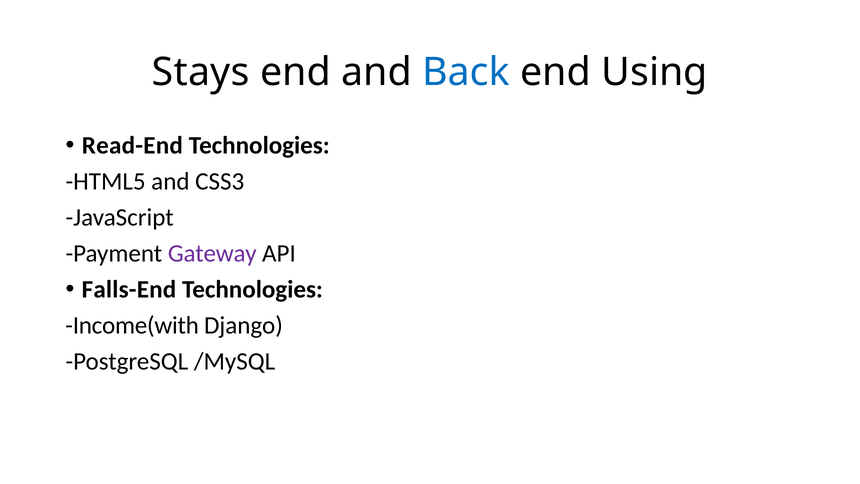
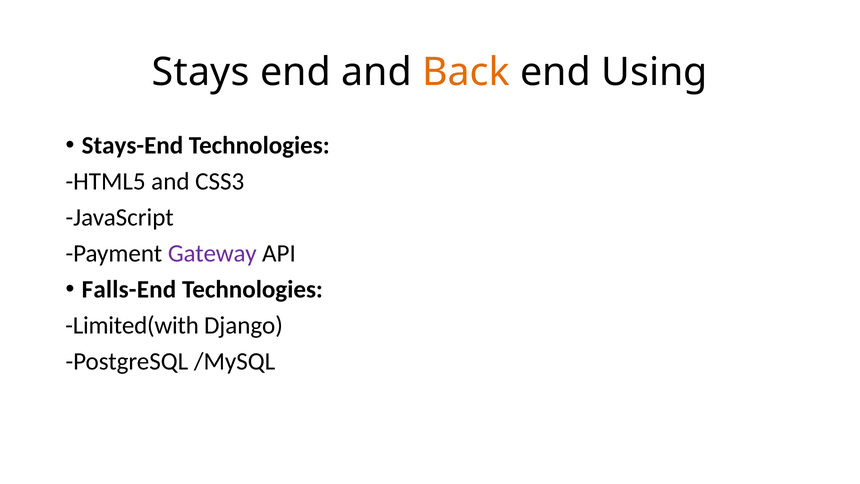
Back colour: blue -> orange (466, 72)
Read-End: Read-End -> Stays-End (132, 145)
Income(with: Income(with -> Limited(with (132, 325)
